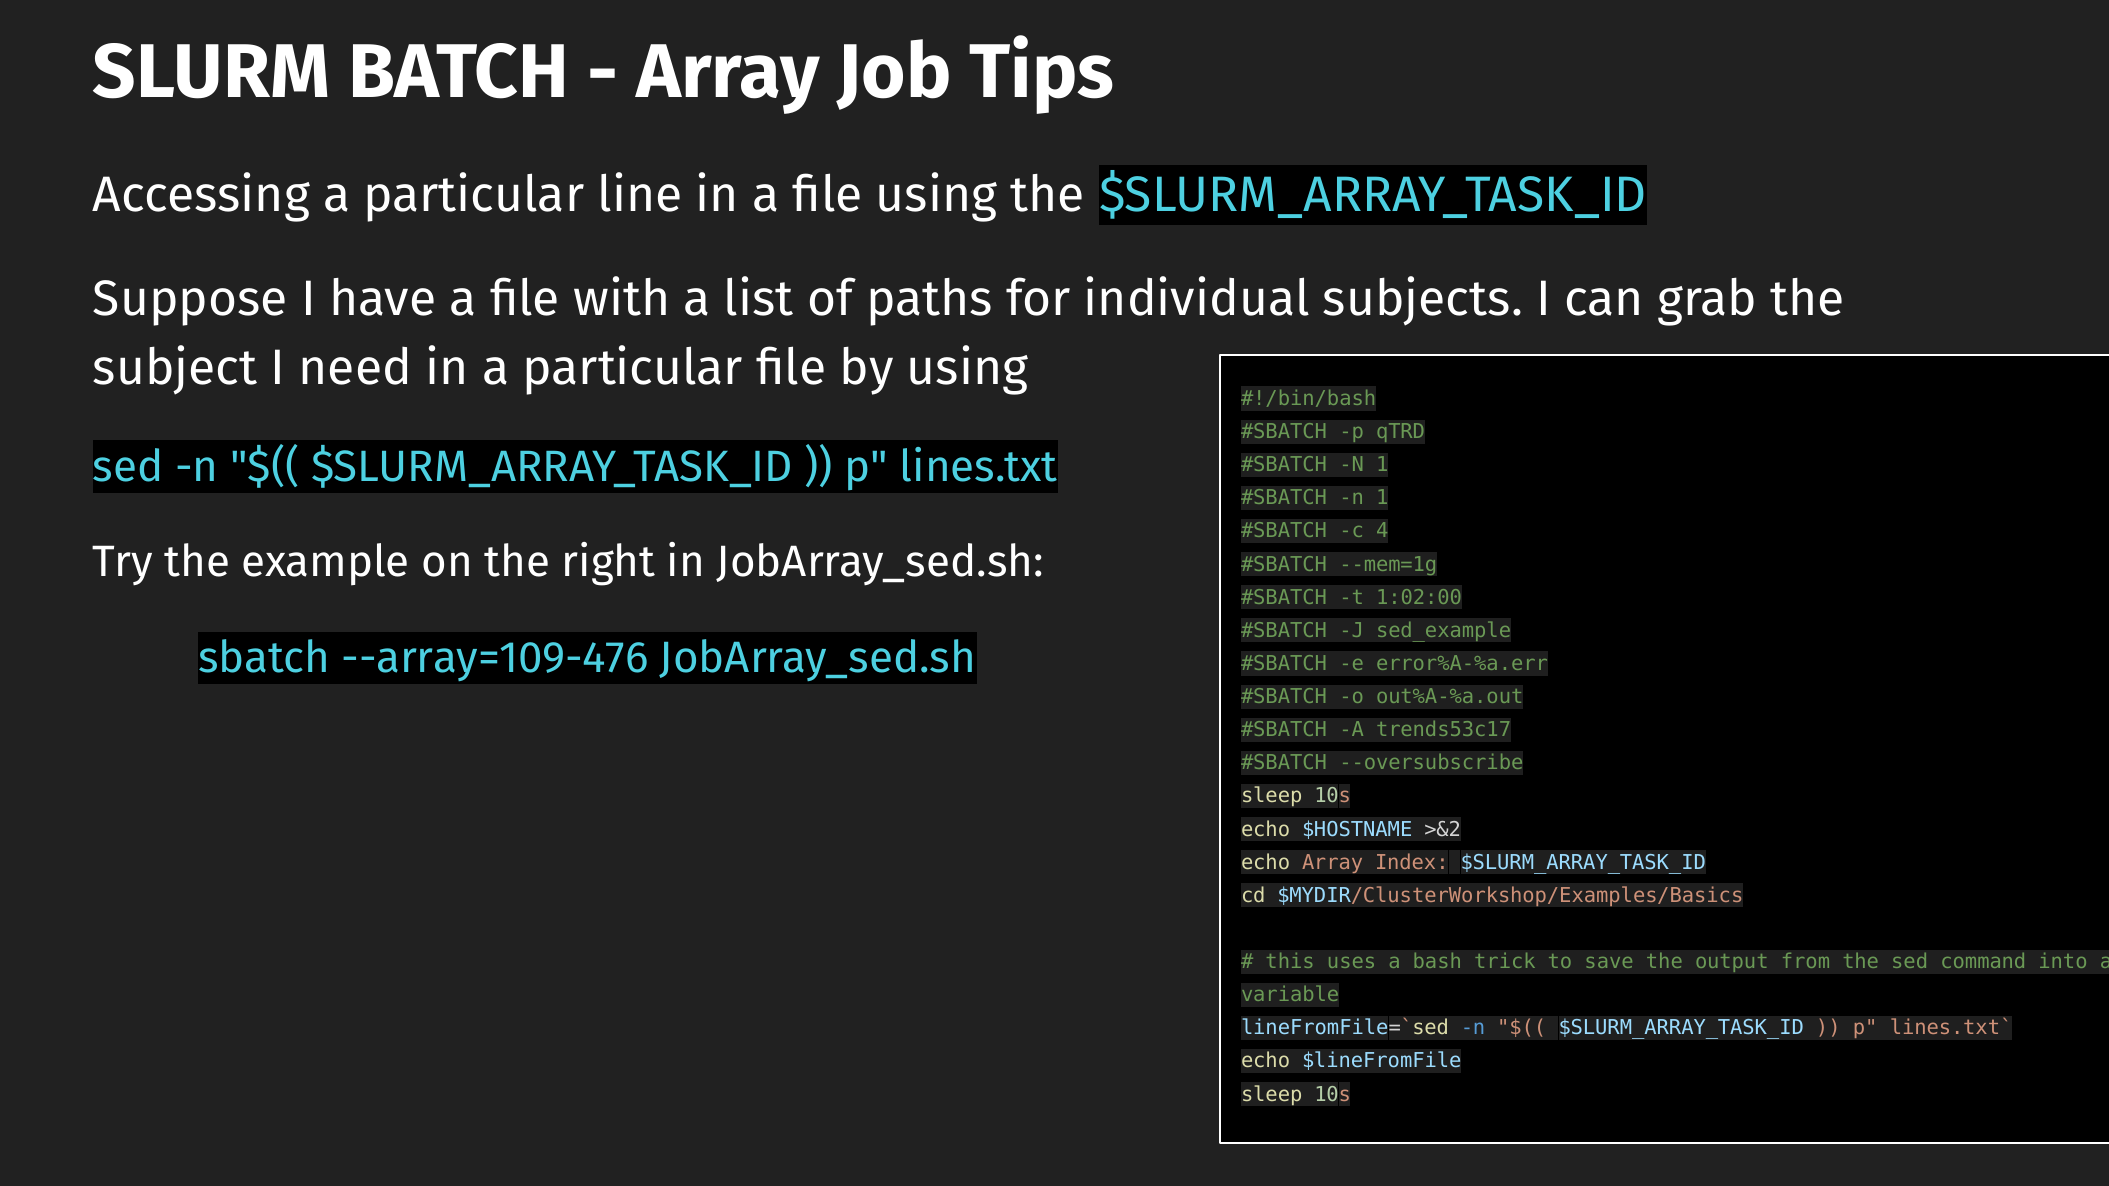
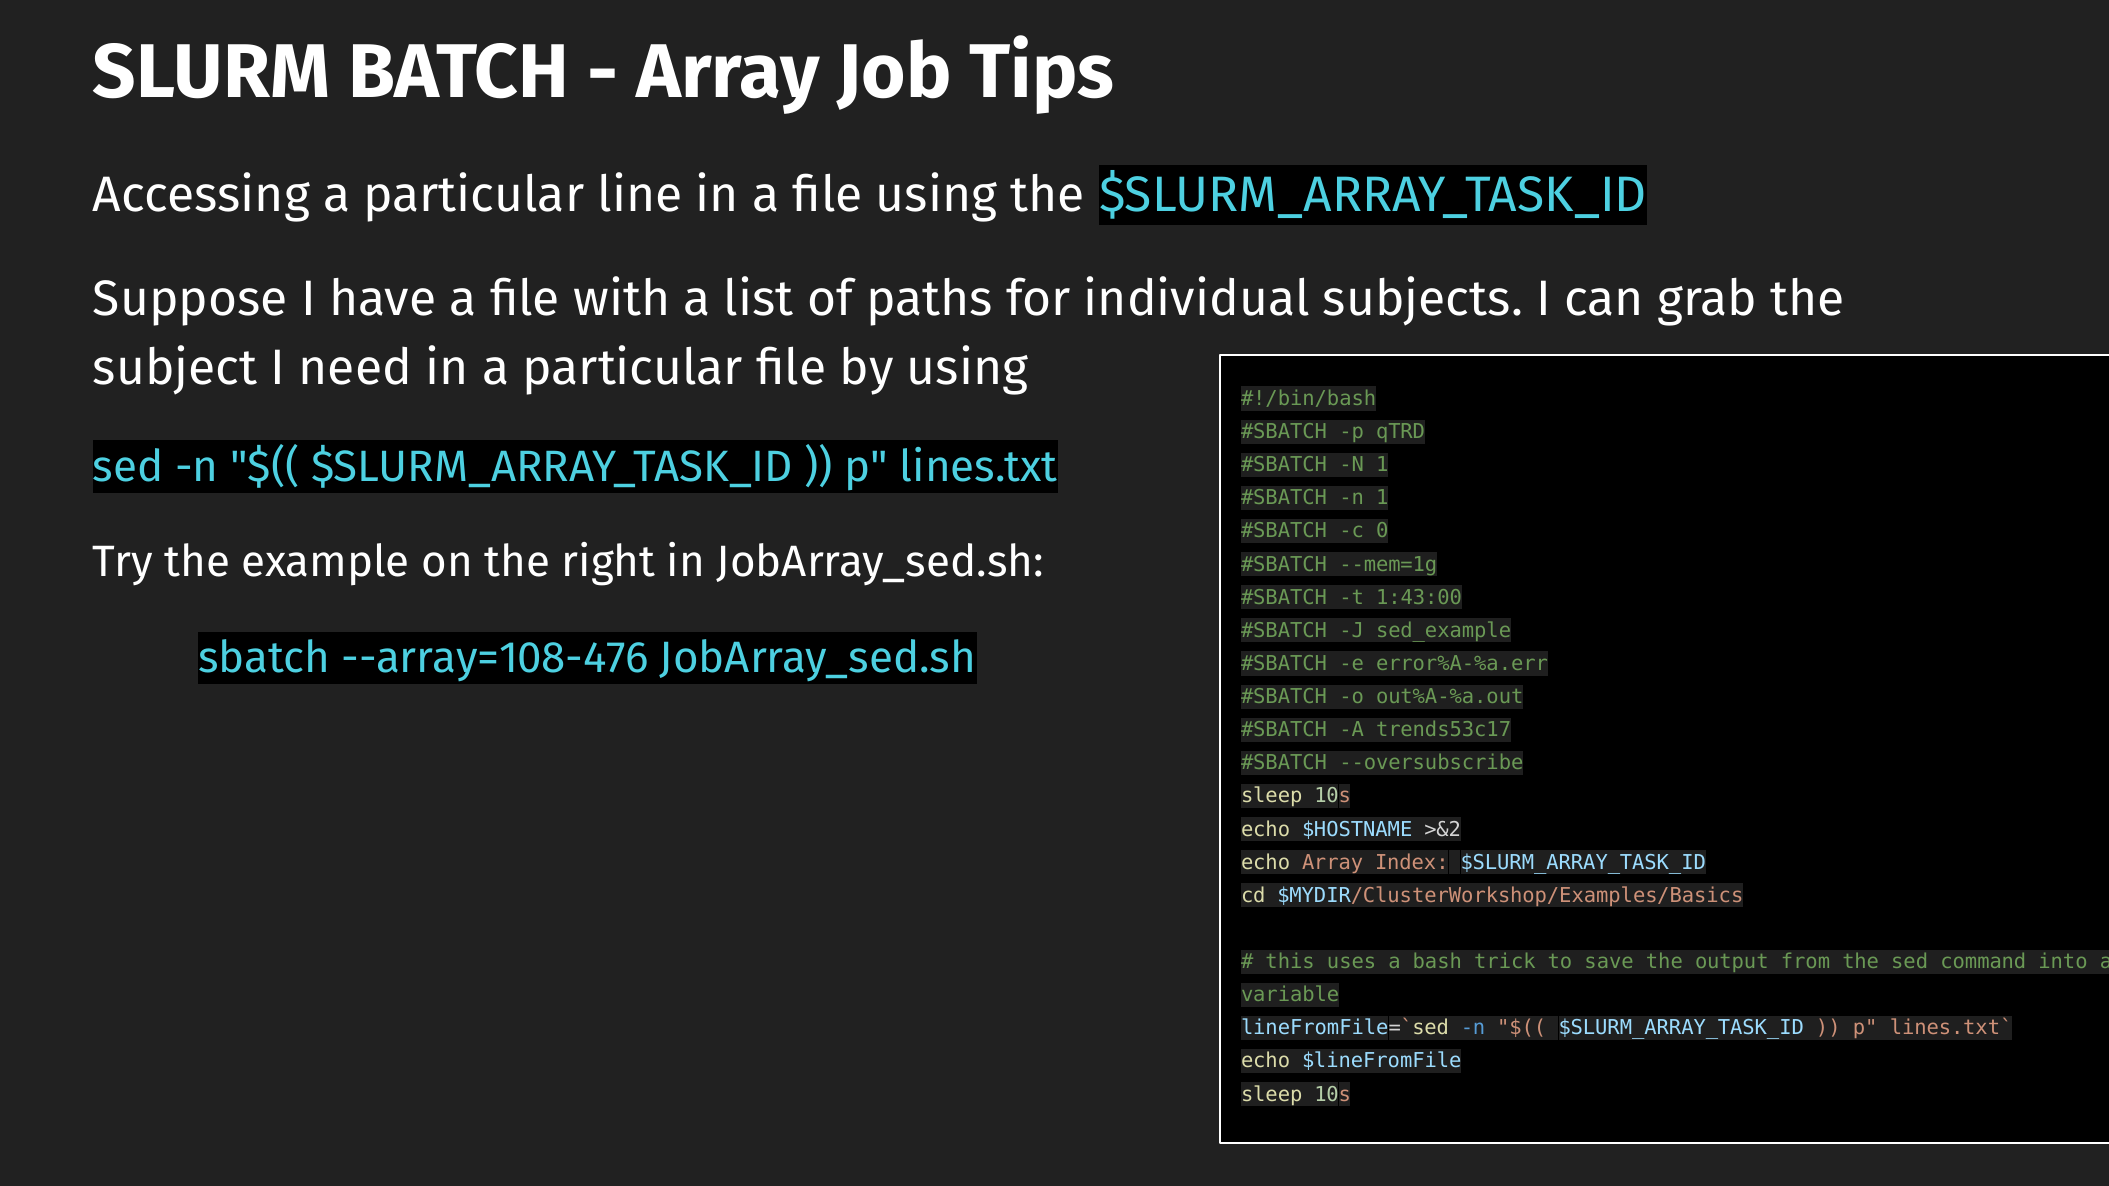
4: 4 -> 0 (1382, 531)
1:02:00: 1:02:00 -> 1:43:00 (1419, 598)
--array=109-476: --array=109-476 -> --array=108-476 (495, 658)
